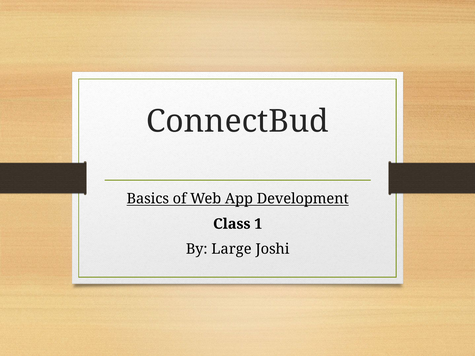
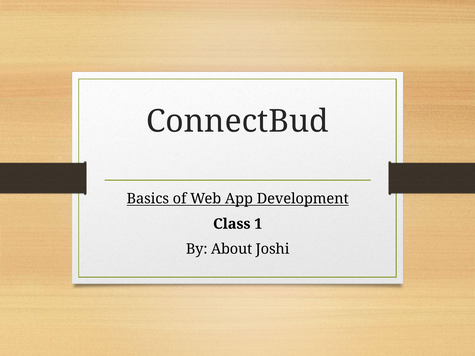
Large: Large -> About (232, 249)
